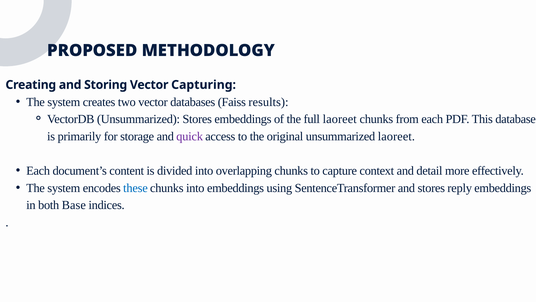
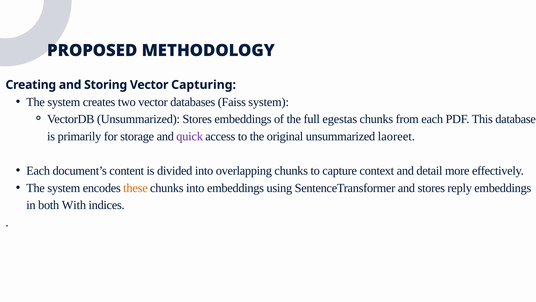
Faiss results: results -> system (269, 102)
full laoreet: laoreet -> egestas (340, 119)
these colour: blue -> orange (135, 188)
Base: Base -> With (74, 205)
